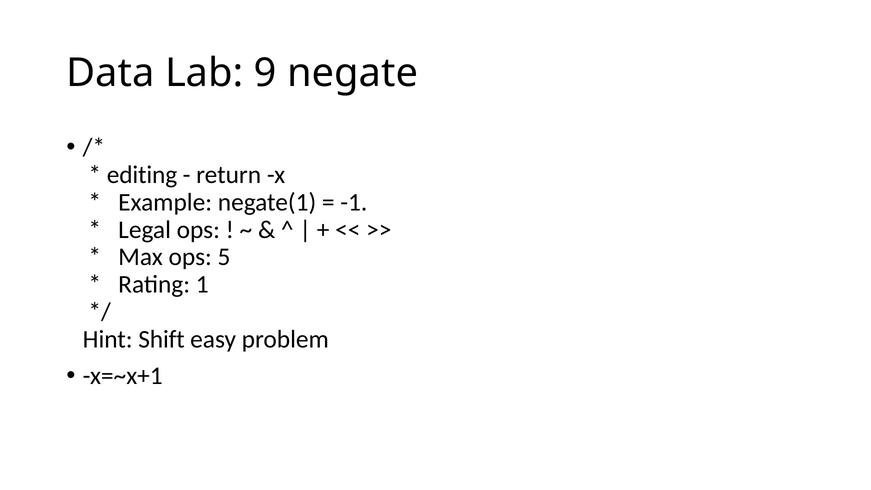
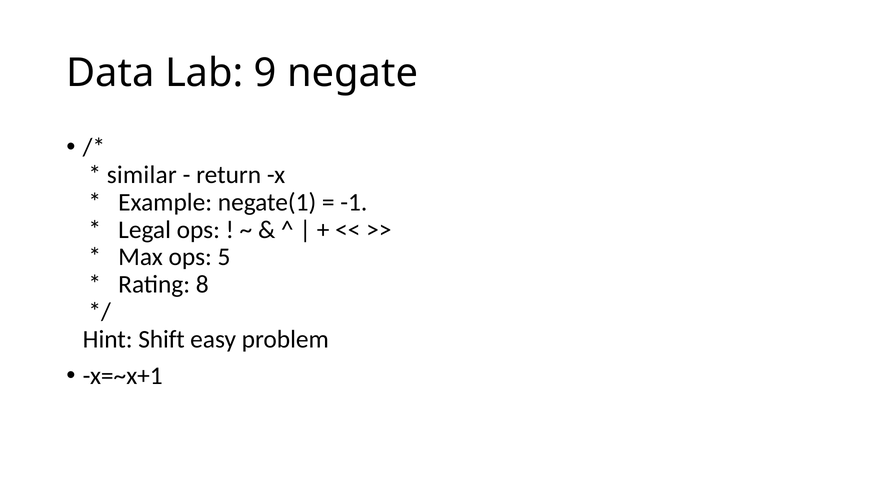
editing: editing -> similar (142, 175)
1: 1 -> 8 (202, 284)
